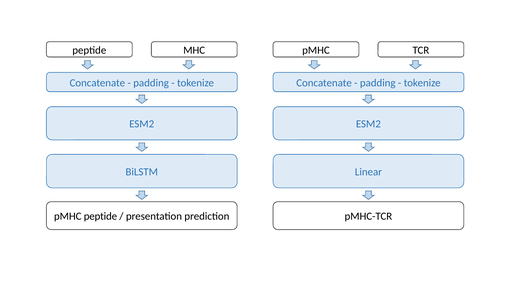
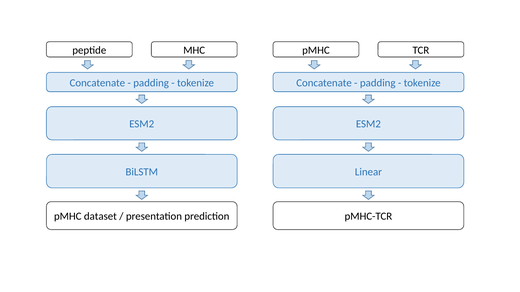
pMHC peptide: peptide -> dataset (100, 217)
